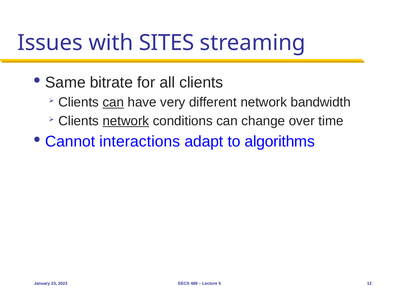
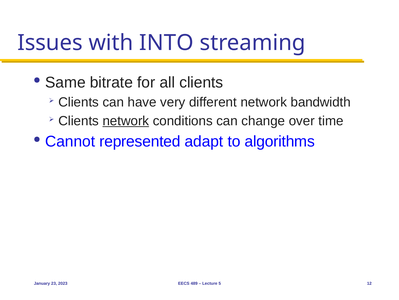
SITES: SITES -> INTO (166, 43)
can underline: present -> none (113, 102)
interactions: interactions -> represented (140, 141)
